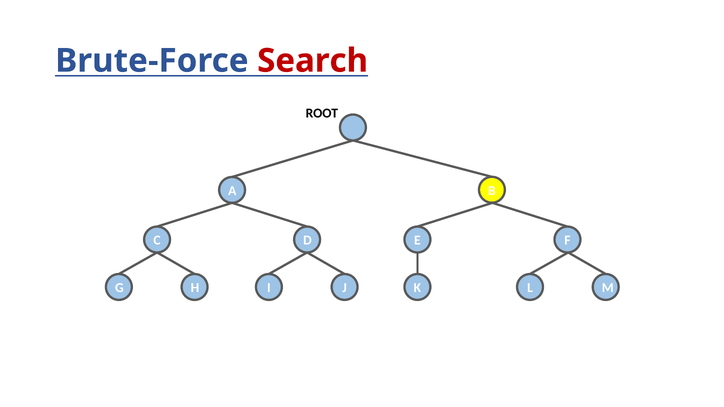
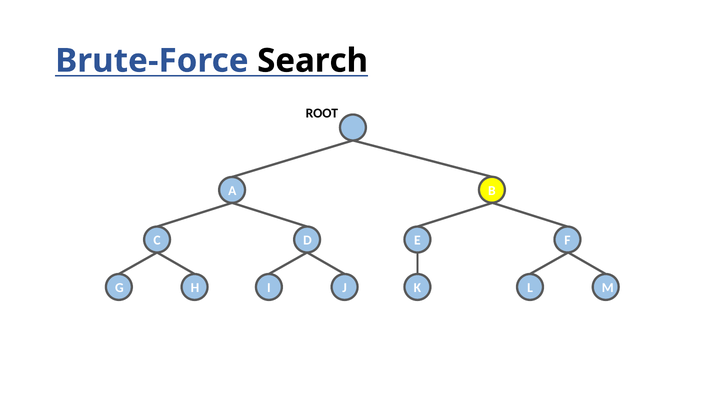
Search colour: red -> black (313, 61)
